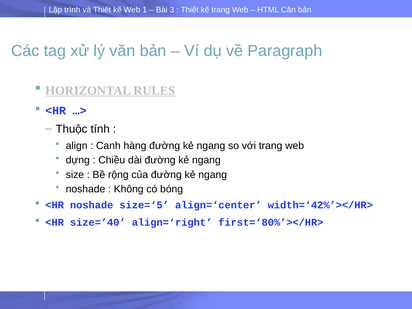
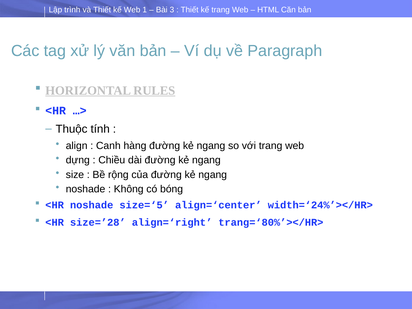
width=‘42%’></HR>: width=‘42%’></HR> -> width=‘24%’></HR> (320, 205)
size=’40: size=’40 -> size=’28 (98, 223)
first=‘80%’></HR>: first=‘80%’></HR> -> trang=‘80%’></HR> (271, 223)
